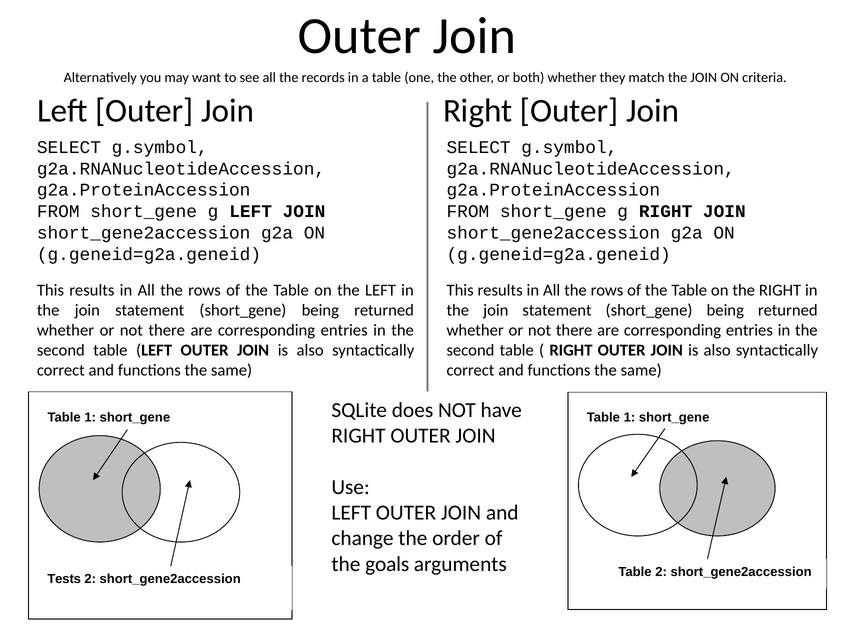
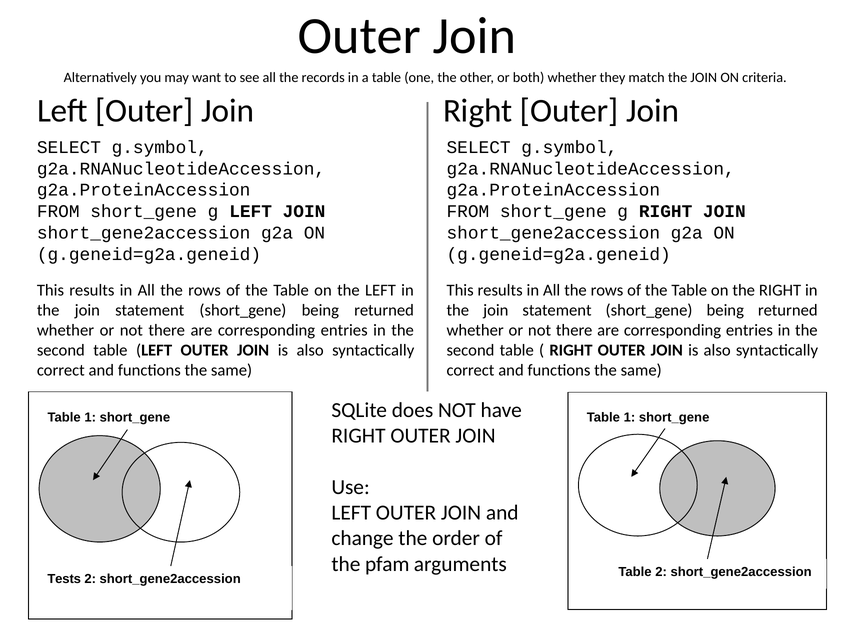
goals: goals -> pfam (387, 564)
